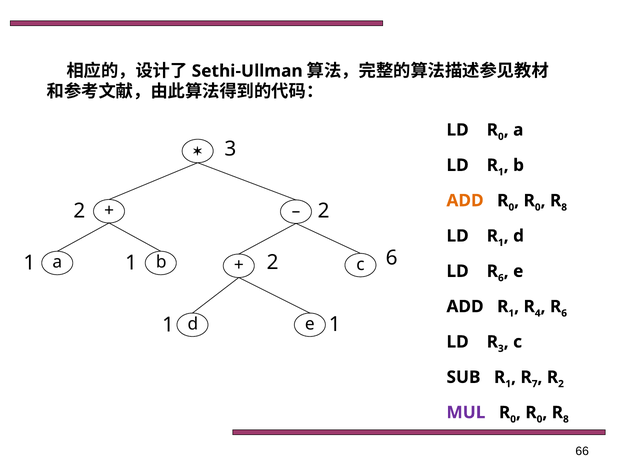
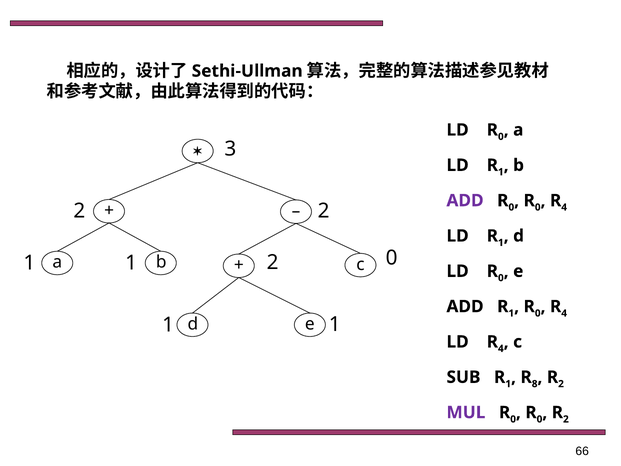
ADD colour: orange -> purple (465, 200)
8: 8 -> 4 (564, 207)
2 6: 6 -> 0 (392, 258)
6: 6 -> 0 (501, 278)
4: 4 -> 0 (538, 313)
6: 6 -> 4 (564, 313)
3: 3 -> 4 (501, 348)
7: 7 -> 8 (535, 384)
8: 8 -> 2 (566, 419)
